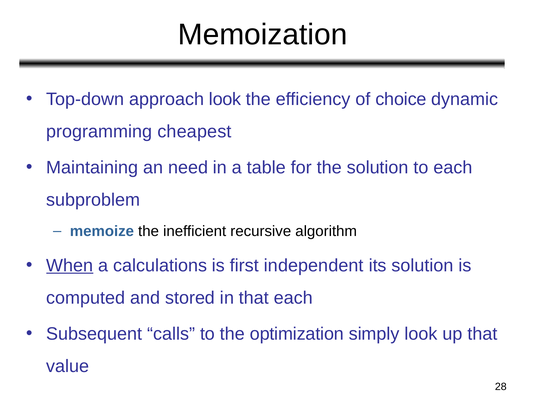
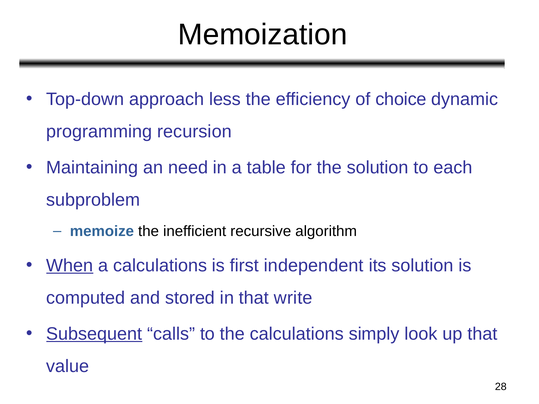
approach look: look -> less (225, 99)
cheapest: cheapest -> recursion (194, 132)
that each: each -> write (293, 298)
Subsequent underline: none -> present (94, 334)
the optimization: optimization -> calculations (297, 334)
